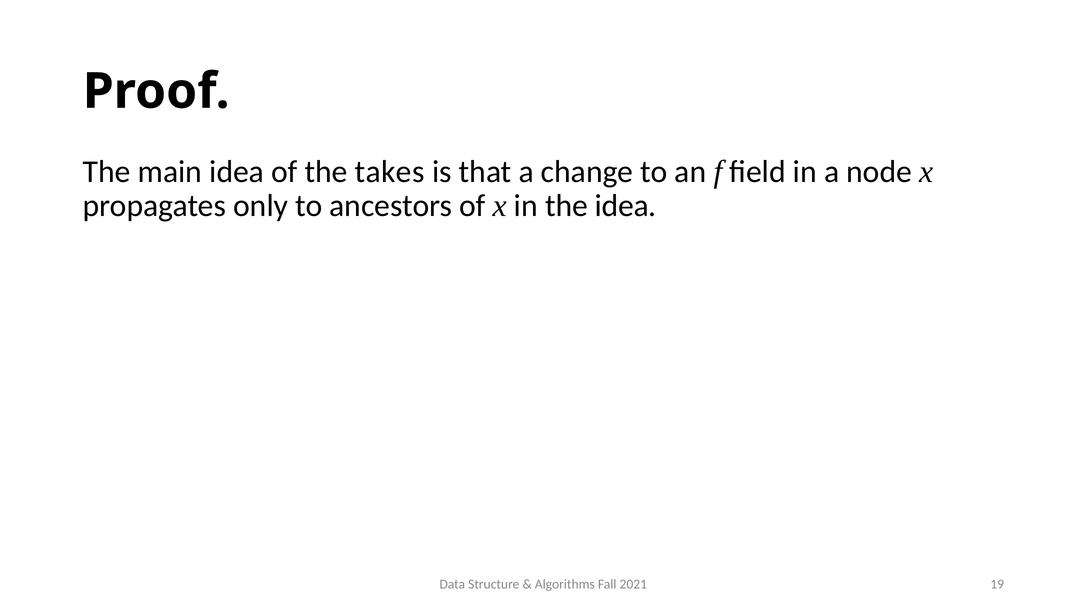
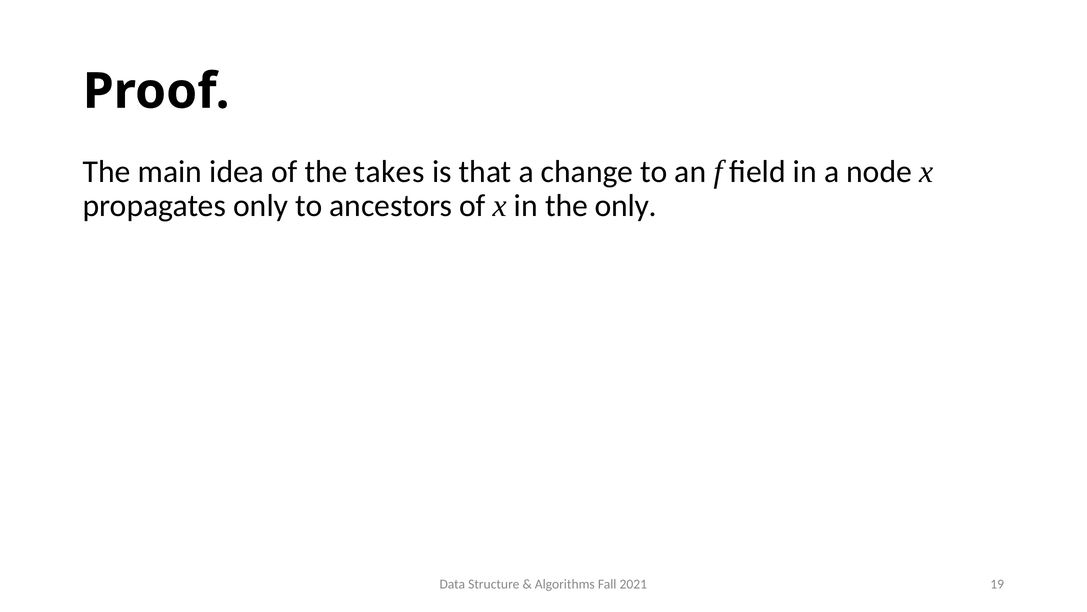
the idea: idea -> only (626, 206)
